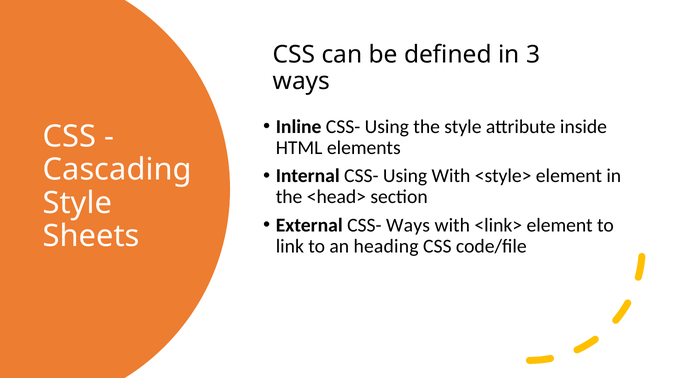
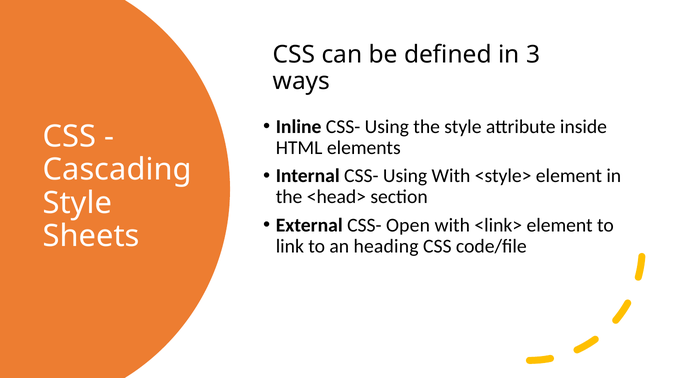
CSS- Ways: Ways -> Open (408, 225)
